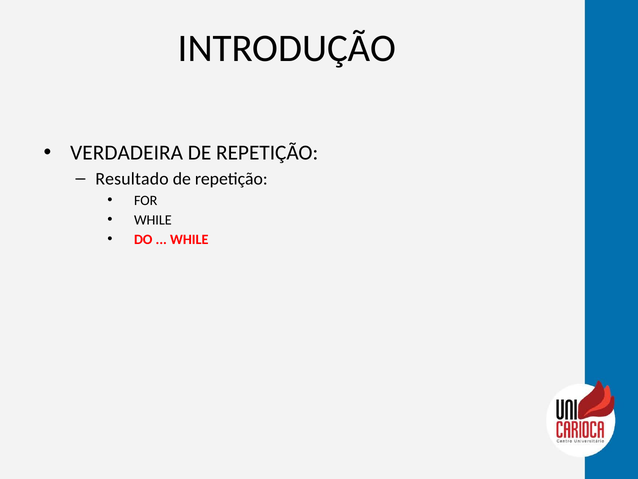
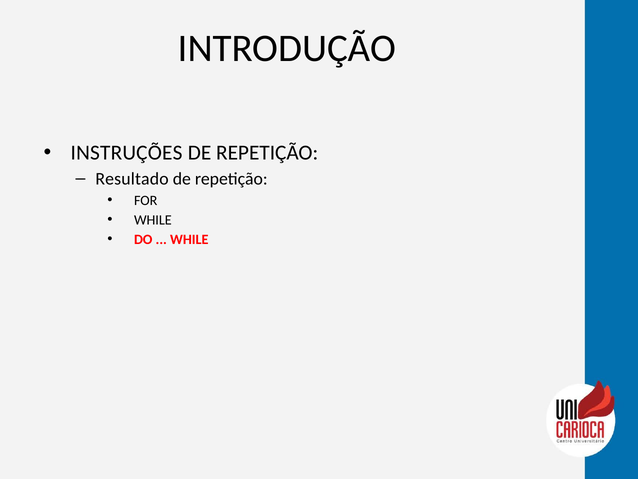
VERDADEIRA: VERDADEIRA -> INSTRUÇÕES (127, 153)
